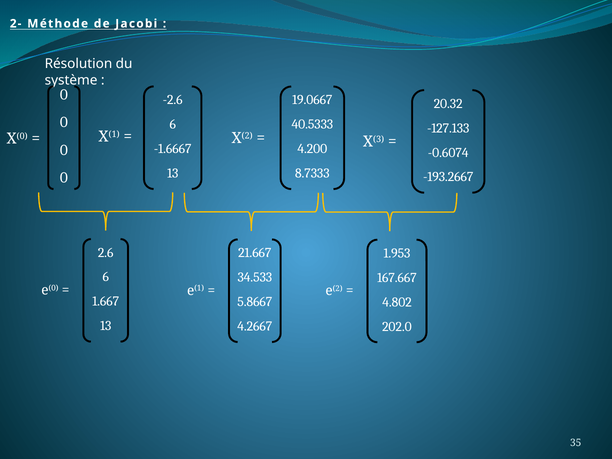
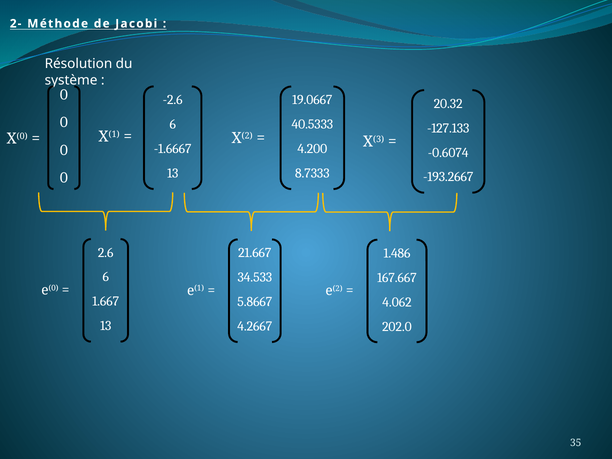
1.953: 1.953 -> 1.486 (397, 253)
4.802: 4.802 -> 4.062 (397, 302)
